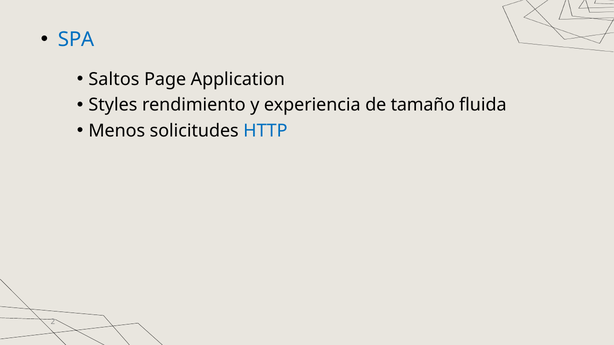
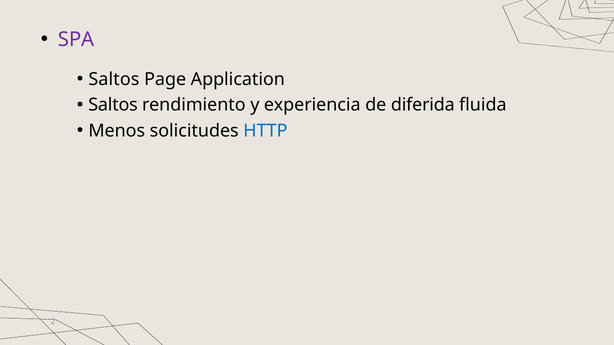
SPA colour: blue -> purple (76, 40)
Styles: Styles -> Saltos (113, 105)
tamaño: tamaño -> diferida (423, 105)
